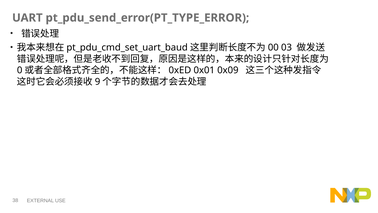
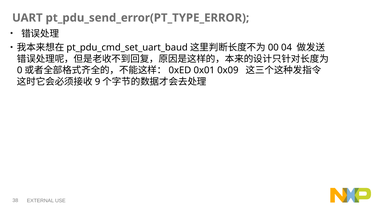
03: 03 -> 04 (287, 48)
